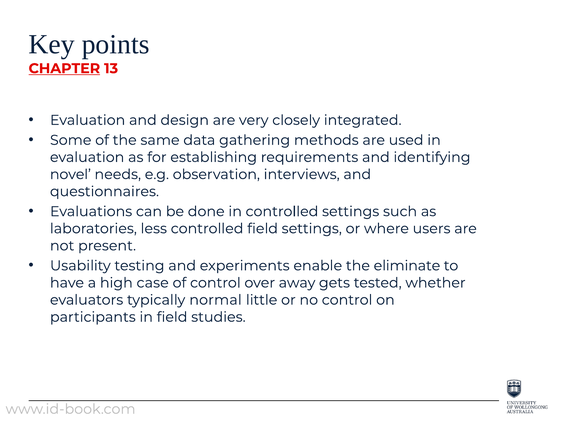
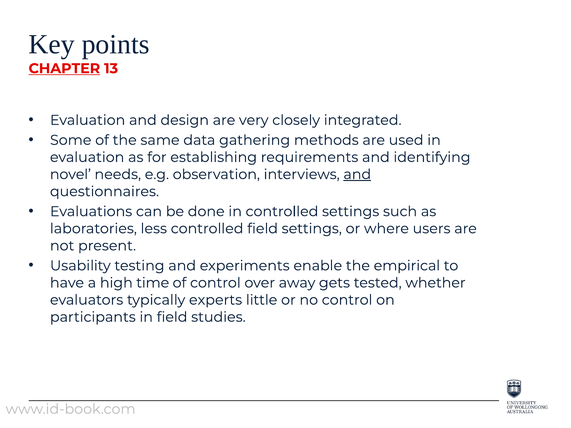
and underline: none -> present (357, 174)
eliminate: eliminate -> empirical (407, 266)
case: case -> time (153, 283)
normal: normal -> experts (216, 300)
